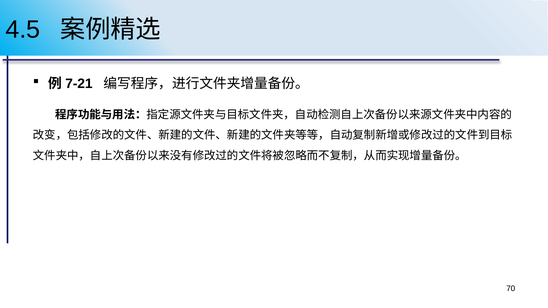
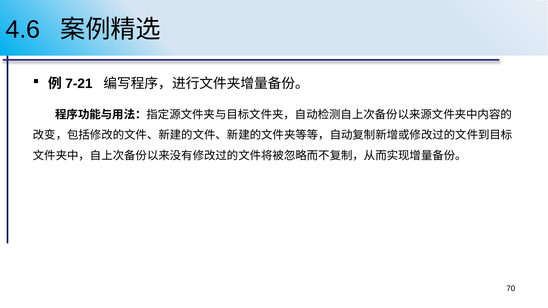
4.5: 4.5 -> 4.6 (23, 30)
